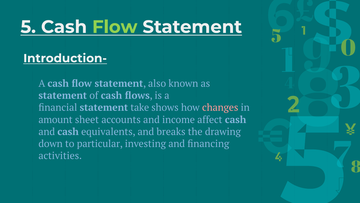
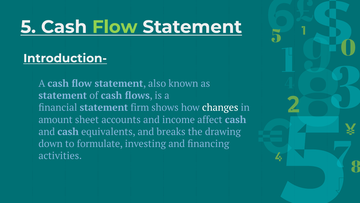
take: take -> firm (140, 107)
changes colour: pink -> white (220, 107)
particular: particular -> formulate (100, 143)
